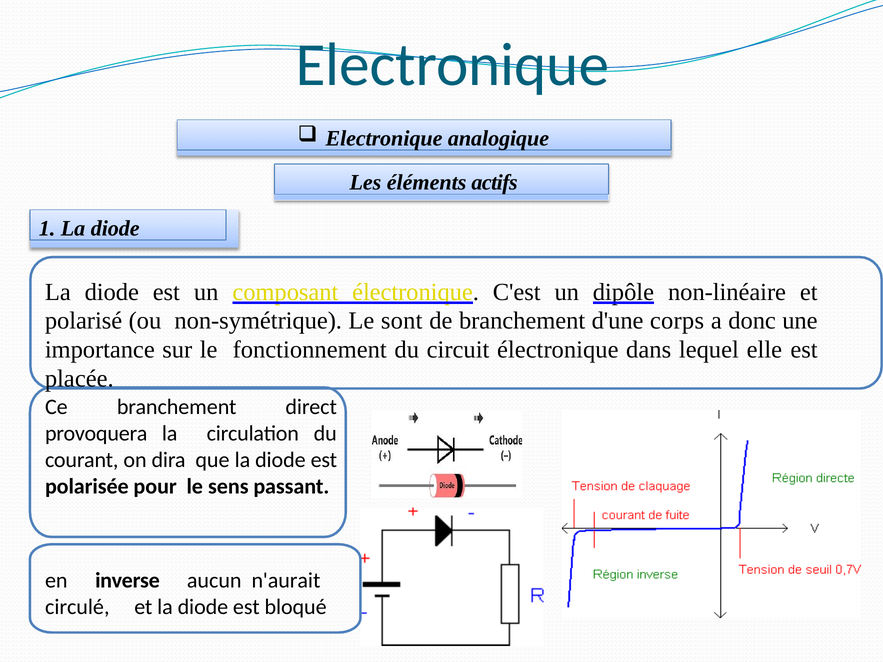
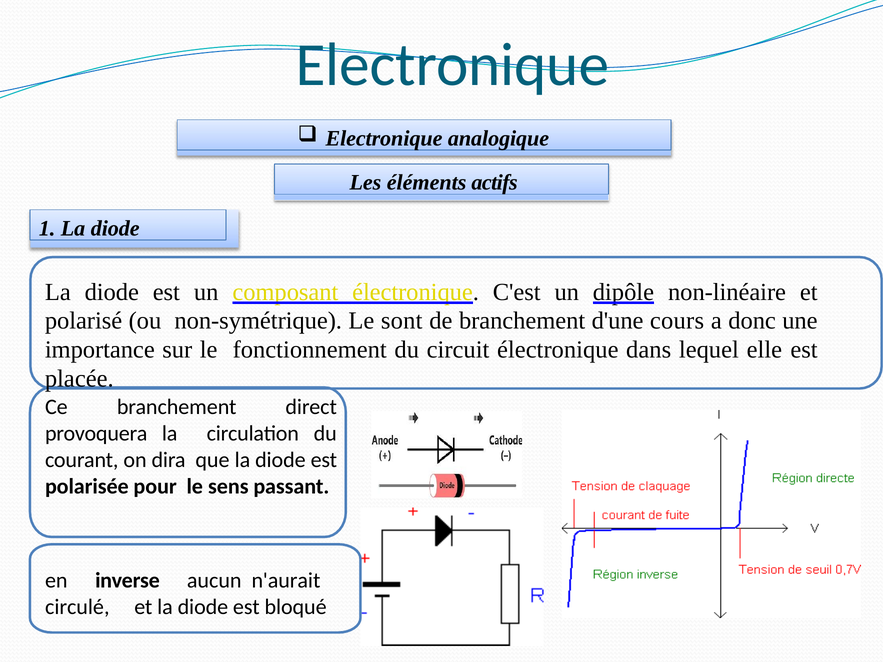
corps: corps -> cours (677, 321)
